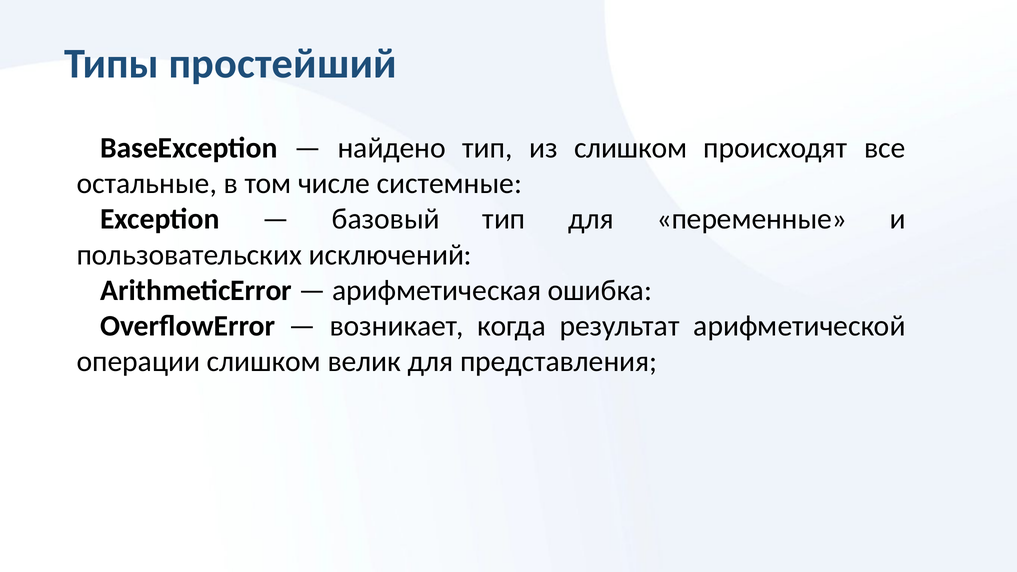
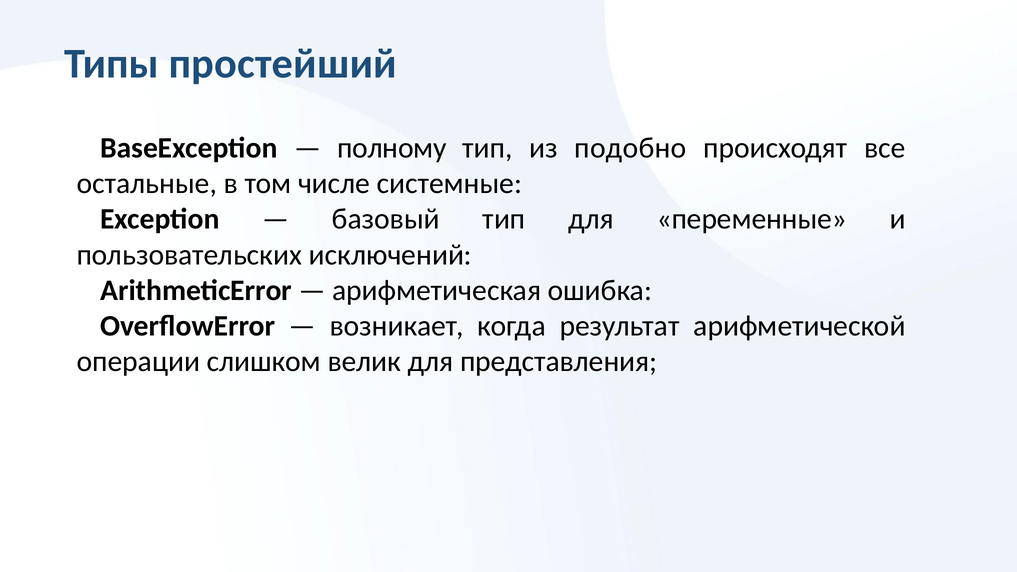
найдено: найдено -> полному (392, 148)
из слишком: слишком -> подобно (630, 148)
